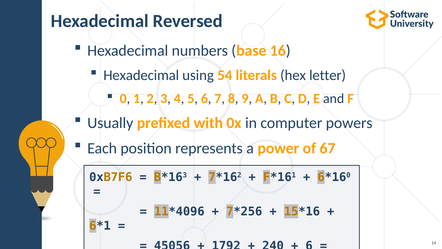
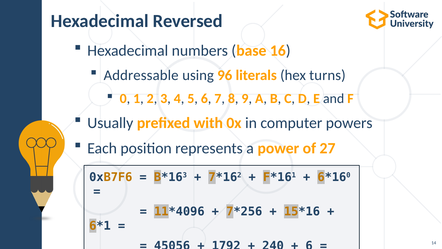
Hexadecimal: Hexadecimal -> Addressable (141, 75)
54: 54 -> 96 (225, 75)
letter: letter -> turns (327, 75)
67: 67 -> 27 (327, 148)
